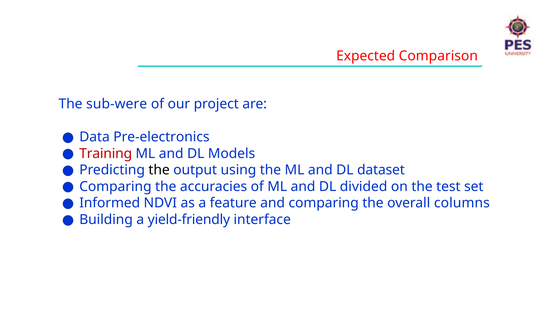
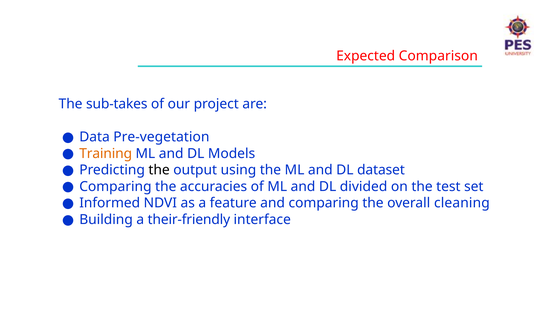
sub-were: sub-were -> sub-takes (117, 104)
Pre-electronics: Pre-electronics -> Pre-vegetation (161, 137)
Training colour: red -> orange (106, 153)
columns: columns -> cleaning (462, 203)
yield-friendly: yield-friendly -> their-friendly (189, 220)
